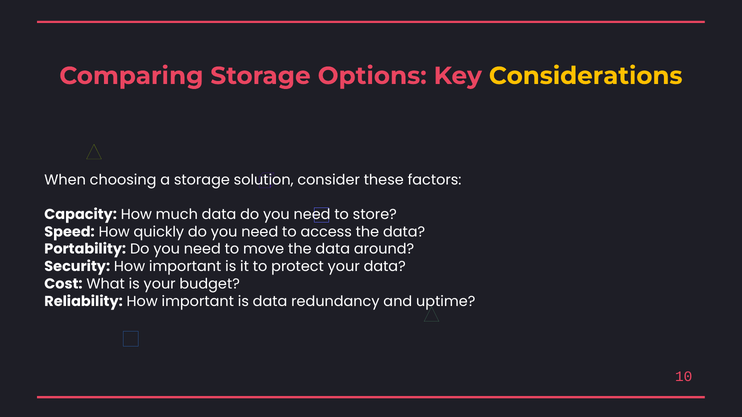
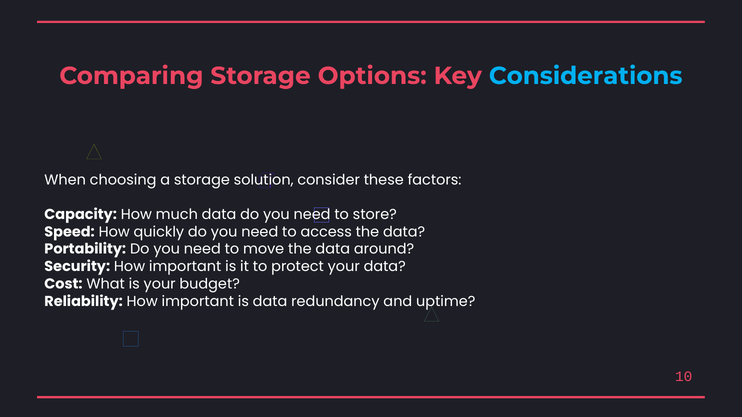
Considerations colour: yellow -> light blue (586, 76)
